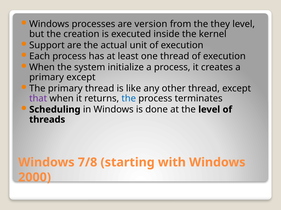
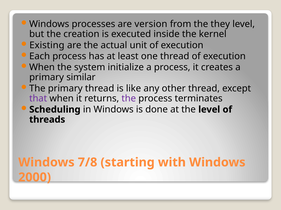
Support: Support -> Existing (47, 45)
primary except: except -> similar (81, 78)
the colour: blue -> purple (129, 99)
